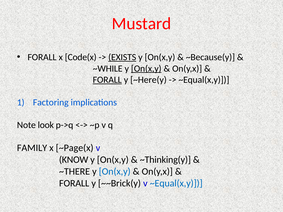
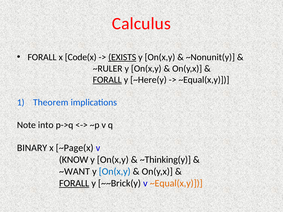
Mustard: Mustard -> Calculus (141, 24)
~Because(y: ~Because(y -> ~Nonunit(y (210, 57)
~WHILE: ~WHILE -> ~RULER (108, 69)
On(x,y underline: present -> none (146, 69)
Factoring: Factoring -> Theorem (51, 103)
look: look -> into (46, 125)
FAMILY: FAMILY -> BINARY (32, 148)
~THERE: ~THERE -> ~WANT (75, 172)
FORALL underline: none -> present (74, 183)
~Equal(x,y colour: blue -> orange (176, 183)
